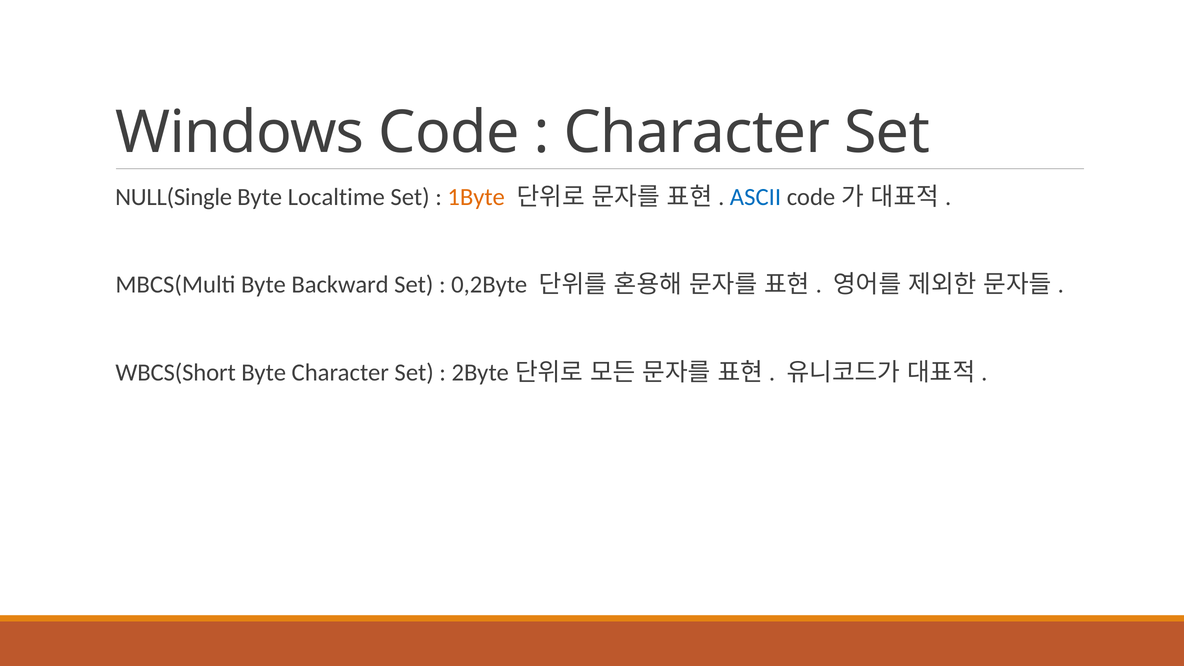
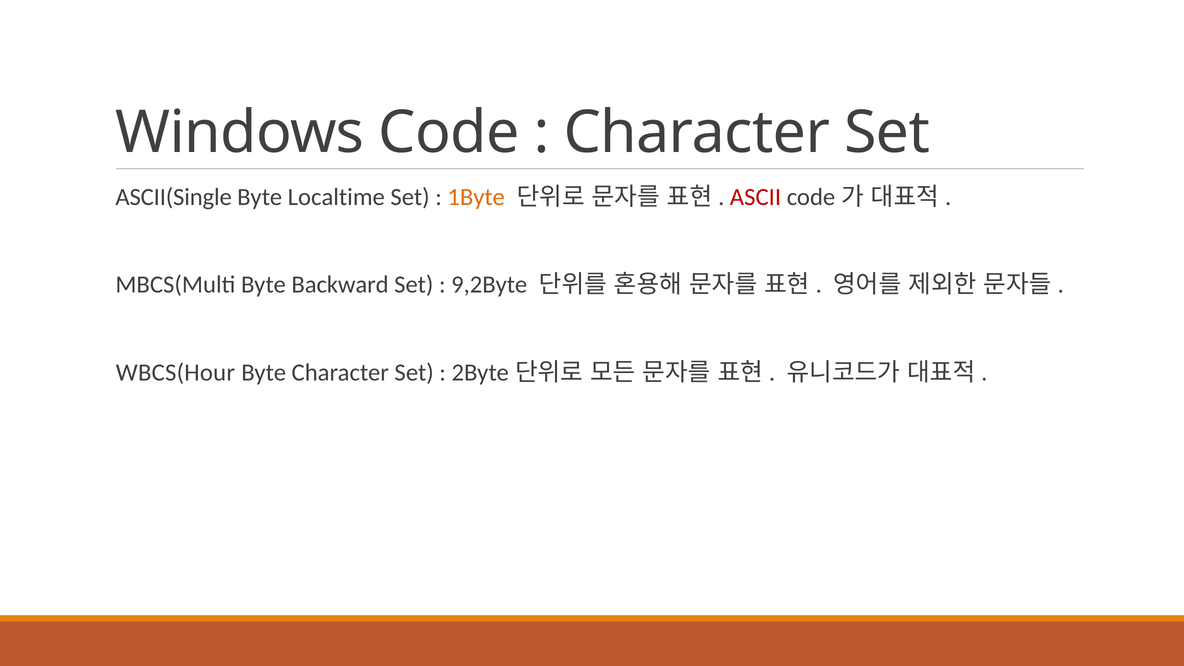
NULL(Single: NULL(Single -> ASCII(Single (174, 197)
ASCII colour: blue -> red (755, 197)
0,2Byte: 0,2Byte -> 9,2Byte (489, 285)
WBCS(Short: WBCS(Short -> WBCS(Hour (175, 373)
